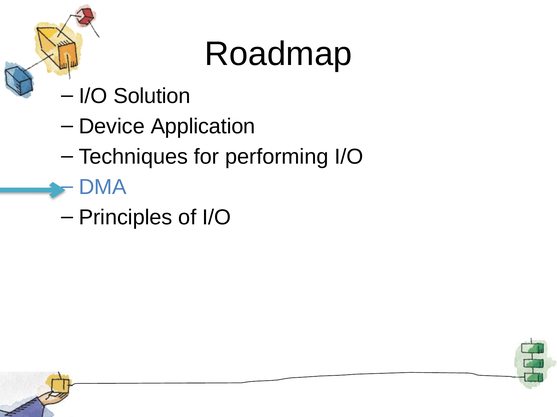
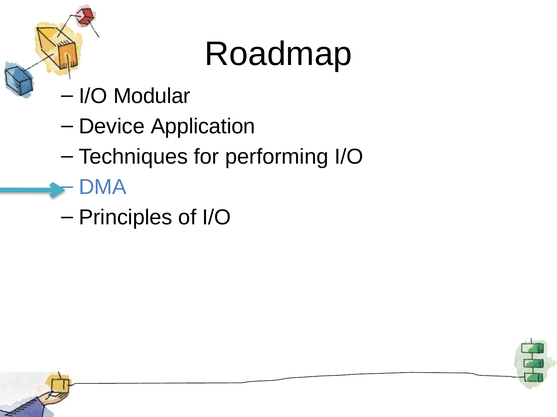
Solution: Solution -> Modular (152, 96)
